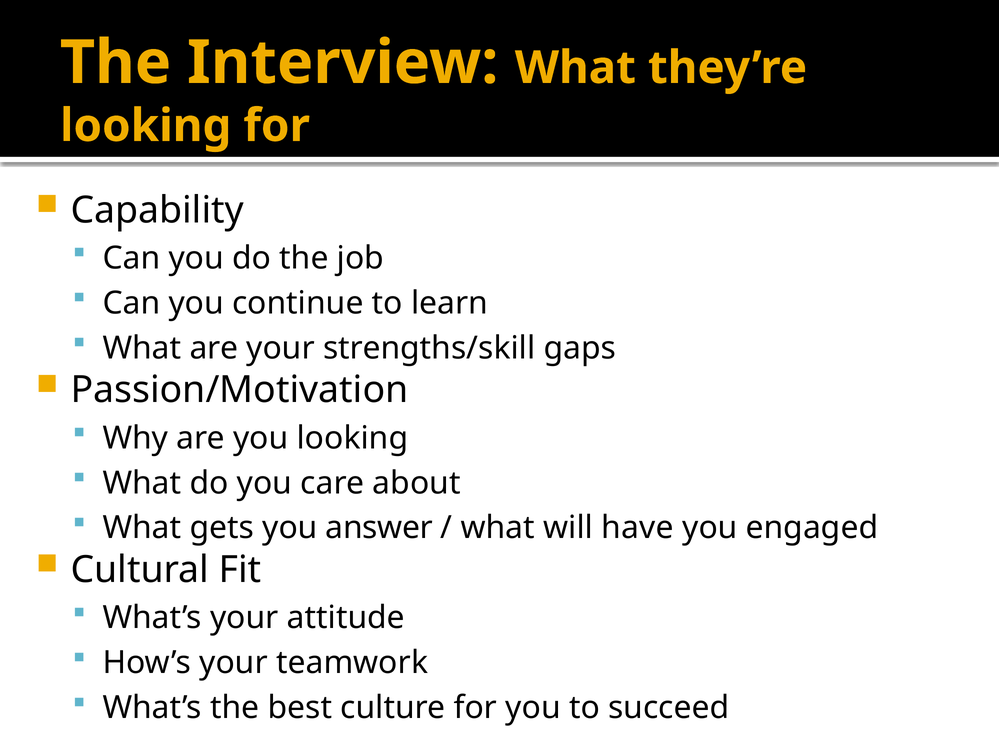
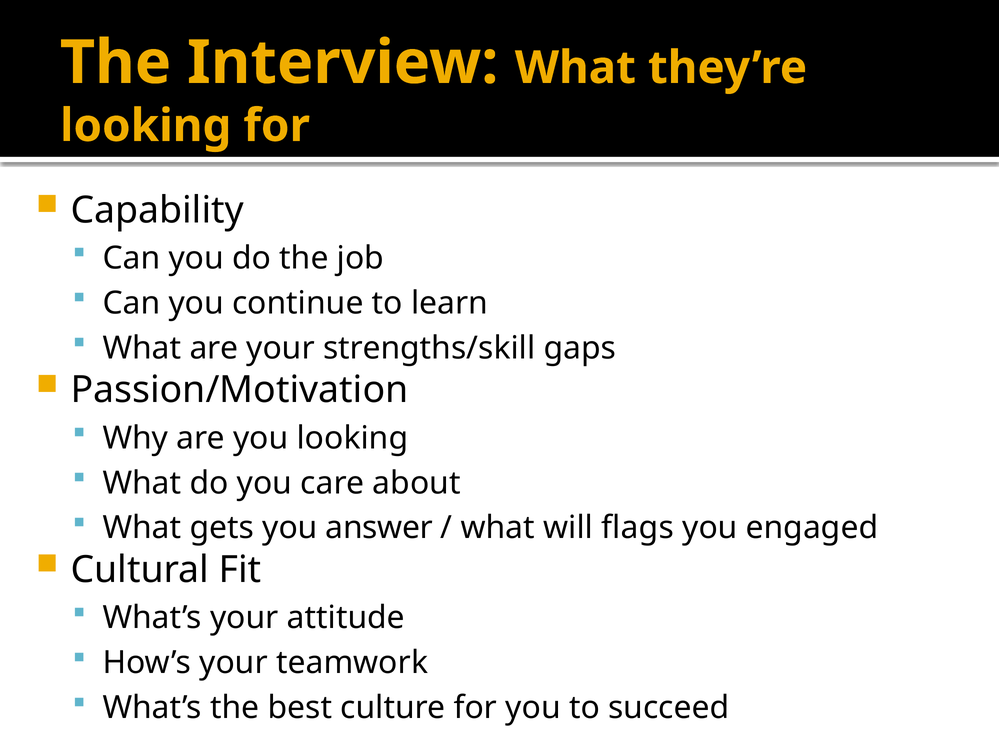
have: have -> flags (638, 527)
